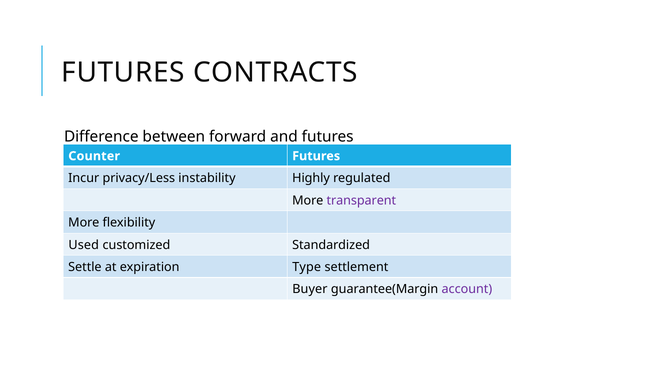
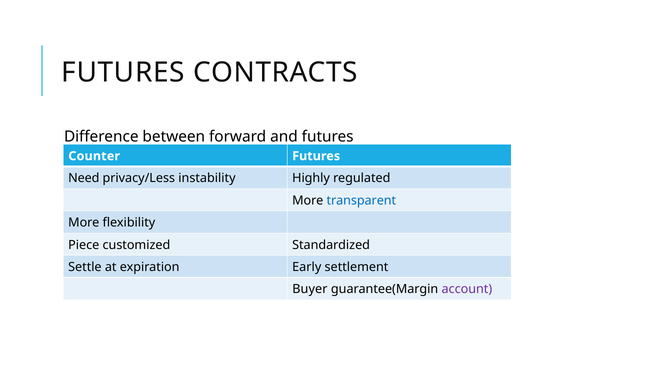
Incur: Incur -> Need (84, 178)
transparent colour: purple -> blue (361, 200)
Used: Used -> Piece (84, 245)
Type: Type -> Early (307, 267)
